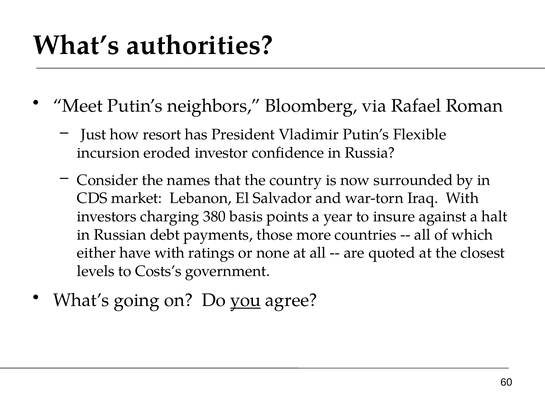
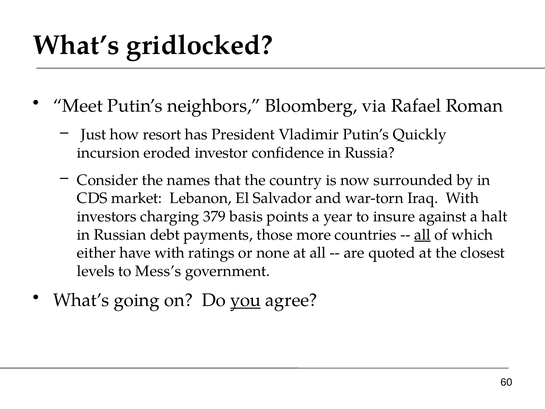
authorities: authorities -> gridlocked (200, 45)
Flexible: Flexible -> Quickly (420, 135)
380: 380 -> 379 (214, 216)
all underline: none -> present (422, 235)
Costs’s: Costs’s -> Mess’s (158, 271)
